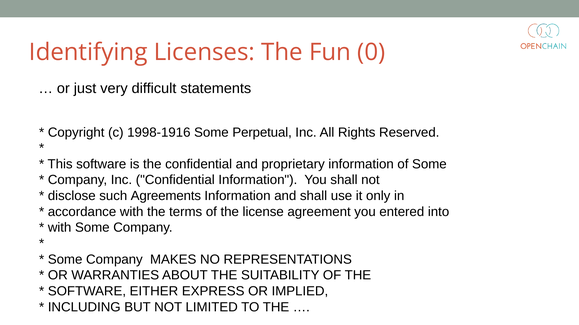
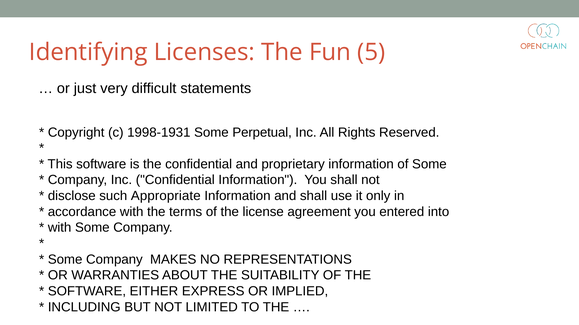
0: 0 -> 5 (371, 52)
1998-1916: 1998-1916 -> 1998-1931 (159, 133)
Agreements: Agreements -> Appropriate (166, 196)
